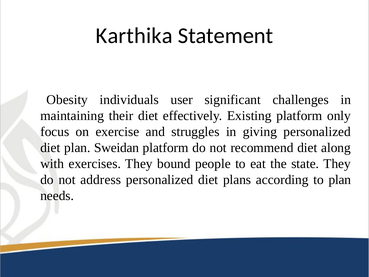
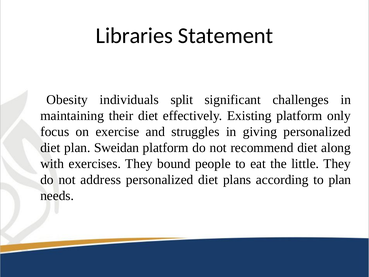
Karthika: Karthika -> Libraries (134, 36)
user: user -> split (182, 100)
state: state -> little (305, 164)
